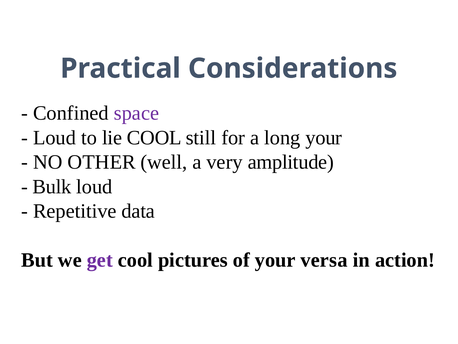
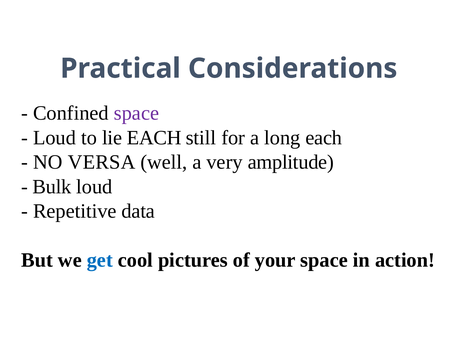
lie COOL: COOL -> EACH (154, 137)
long your: your -> each (324, 137)
OTHER: OTHER -> VERSA (102, 162)
get colour: purple -> blue (100, 260)
your versa: versa -> space (324, 260)
